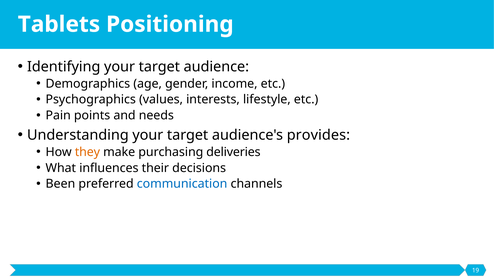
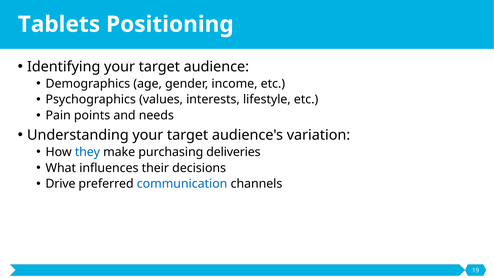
provides: provides -> variation (318, 135)
they colour: orange -> blue (87, 152)
Been: Been -> Drive (60, 184)
